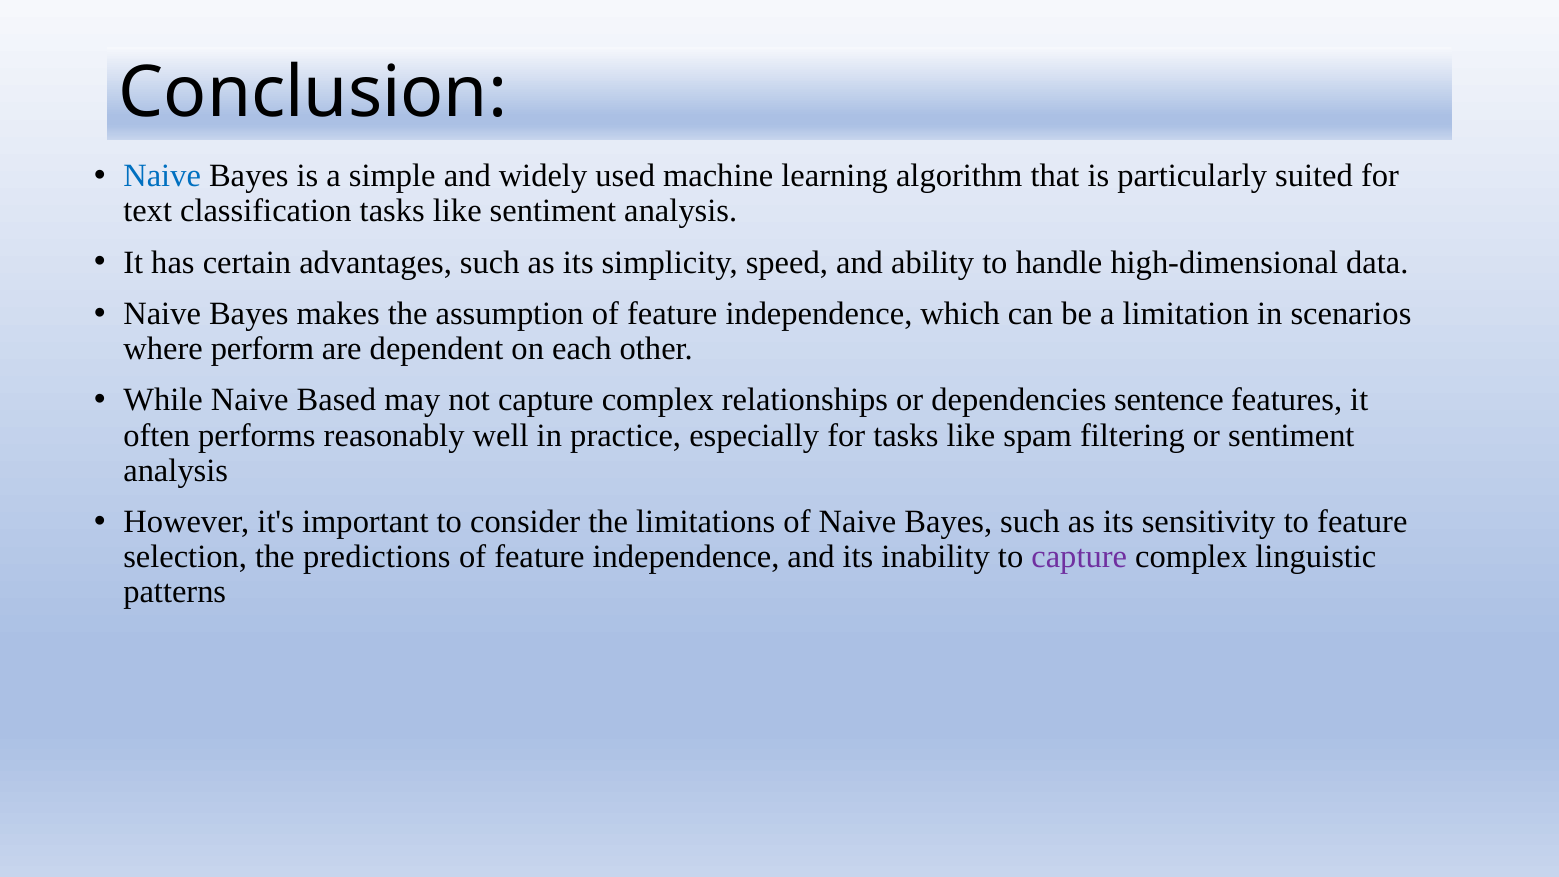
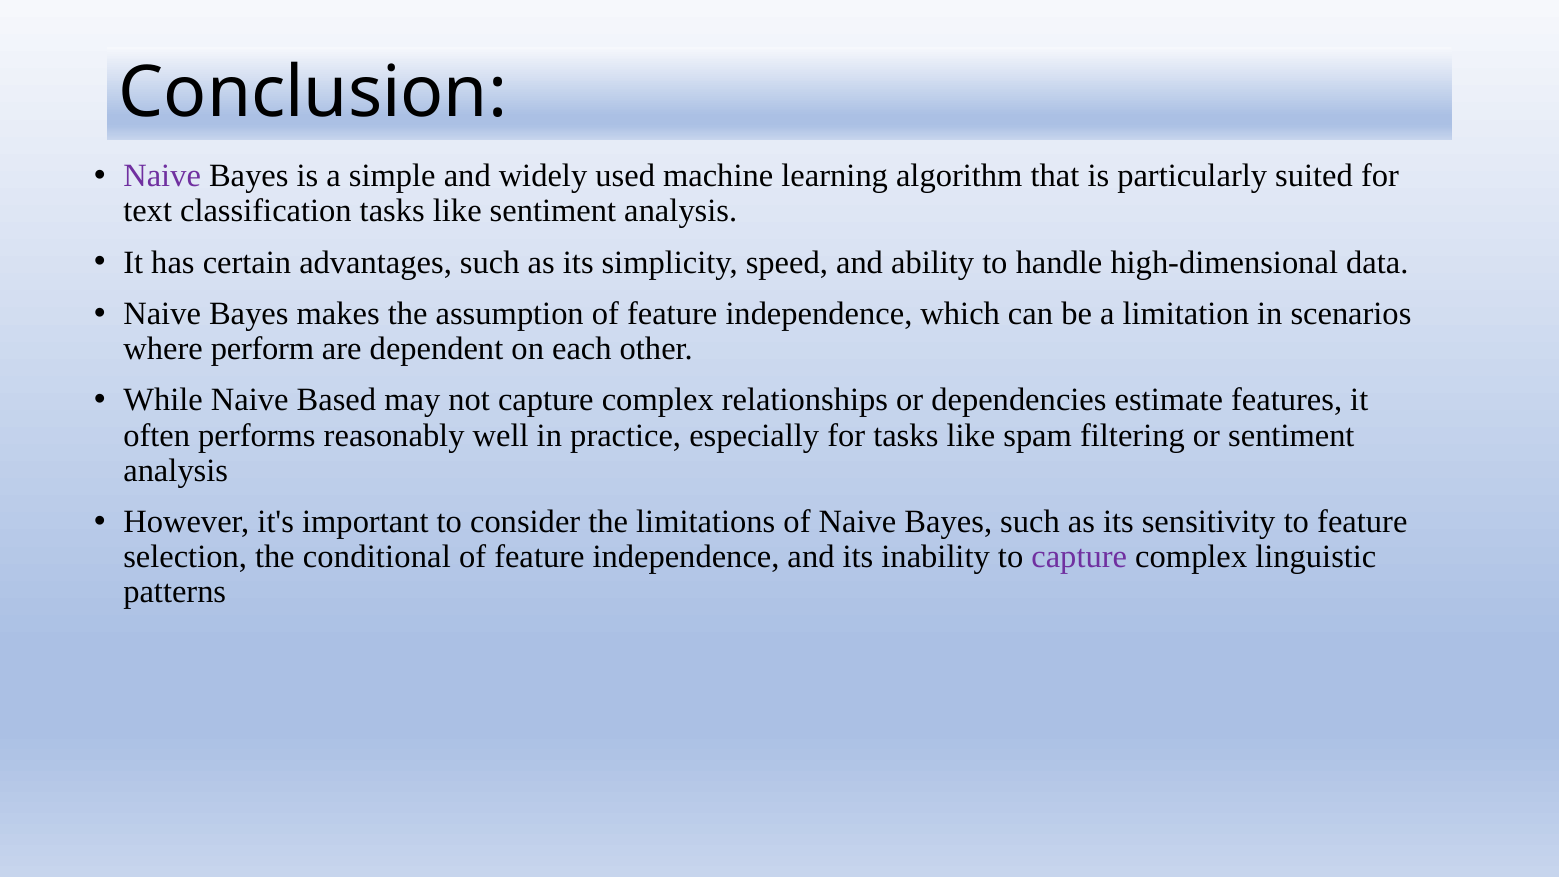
Naive colour: blue -> purple (162, 176)
sentence: sentence -> estimate (1169, 400)
predictions: predictions -> conditional (377, 557)
